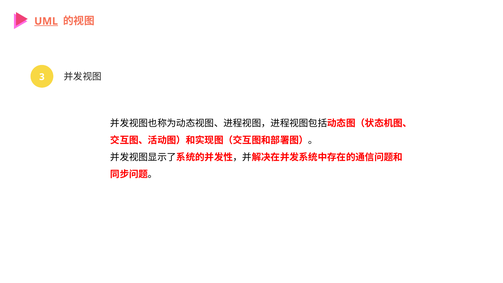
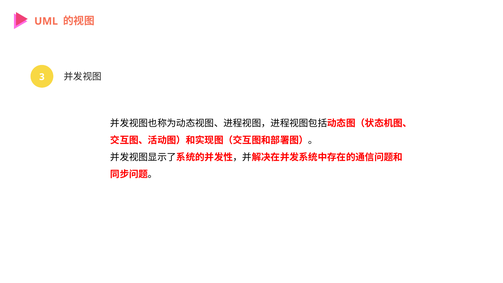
UML underline: present -> none (46, 21)
